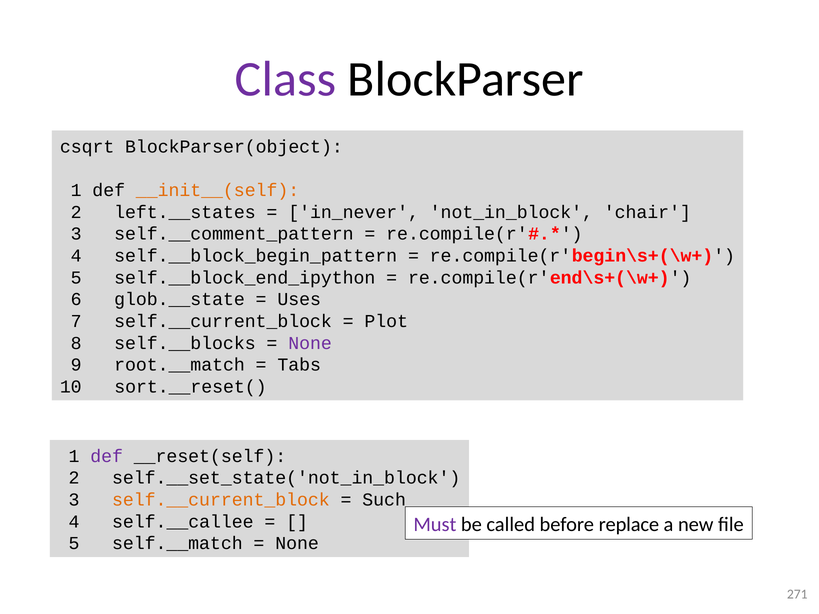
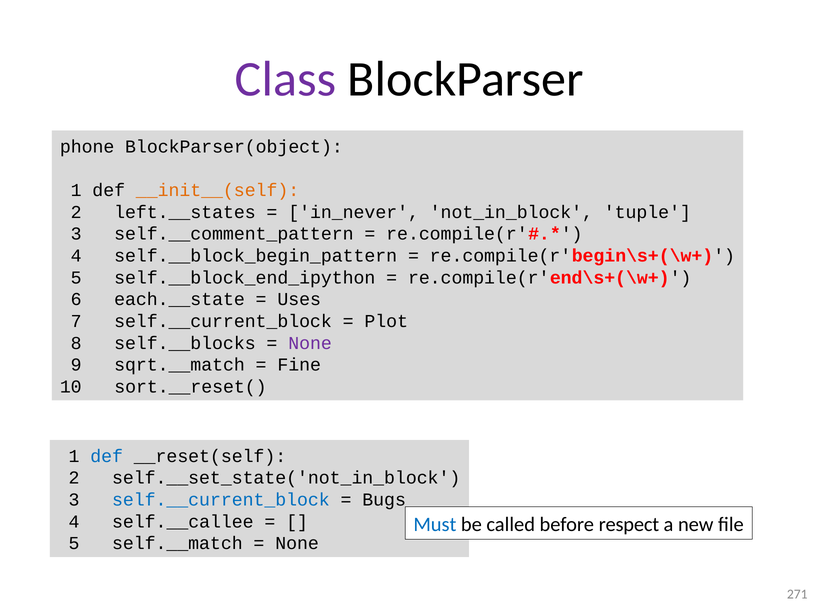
csqrt: csqrt -> phone (87, 147)
chair: chair -> tuple (647, 212)
glob.__state: glob.__state -> each.__state (179, 300)
root.__match: root.__match -> sqrt.__match (179, 365)
Tabs: Tabs -> Fine (299, 365)
def colour: purple -> blue (107, 456)
self.__current_block colour: orange -> blue (221, 500)
Such: Such -> Bugs (384, 500)
Must colour: purple -> blue (435, 525)
replace: replace -> respect (629, 525)
